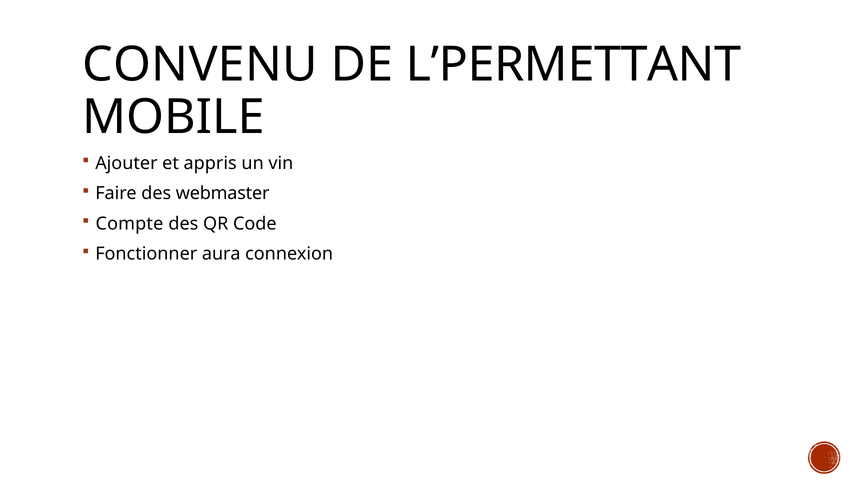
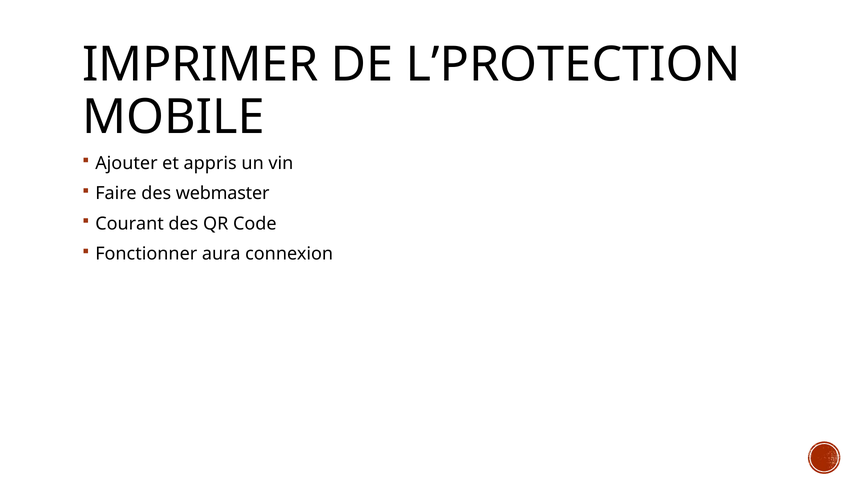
CONVENU: CONVENU -> IMPRIMER (200, 65)
L’PERMETTANT: L’PERMETTANT -> L’PROTECTION (573, 65)
Compte: Compte -> Courant (130, 224)
